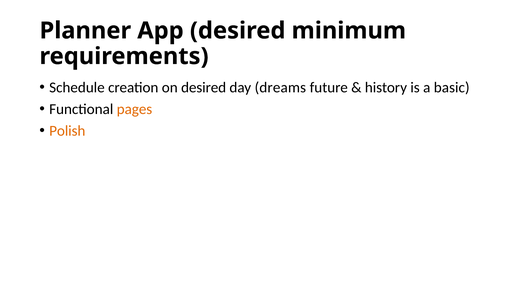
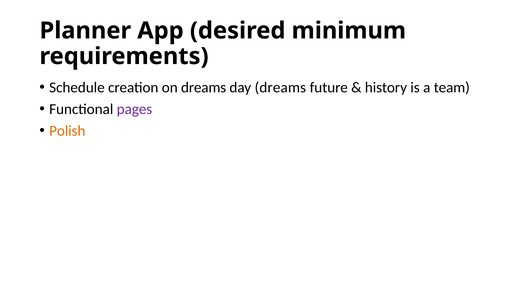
on desired: desired -> dreams (204, 88)
basic: basic -> team (452, 88)
pages colour: orange -> purple (134, 109)
